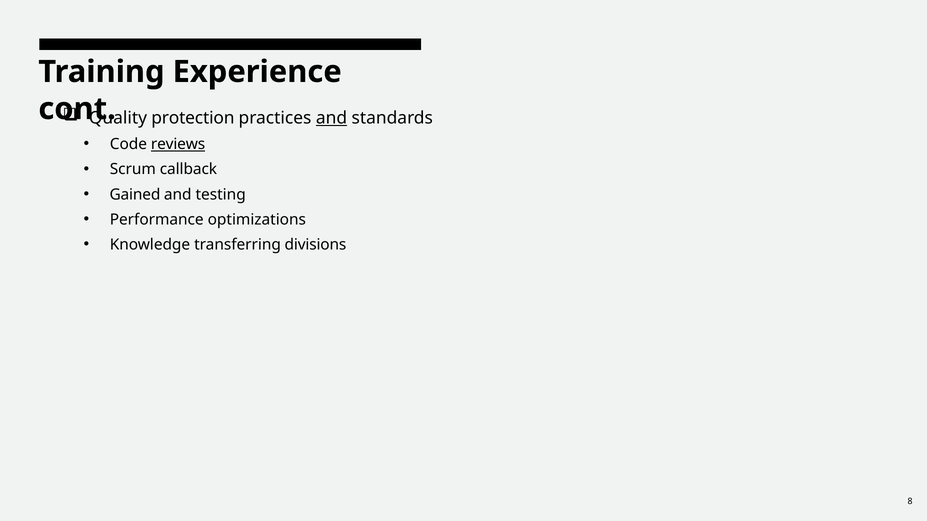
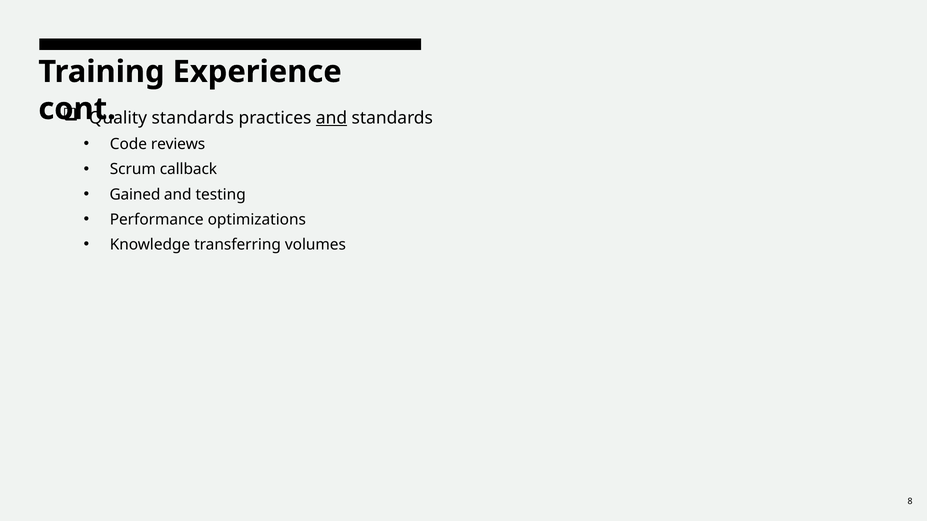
protection: protection -> standards (193, 118)
reviews underline: present -> none (178, 144)
divisions: divisions -> volumes (315, 245)
